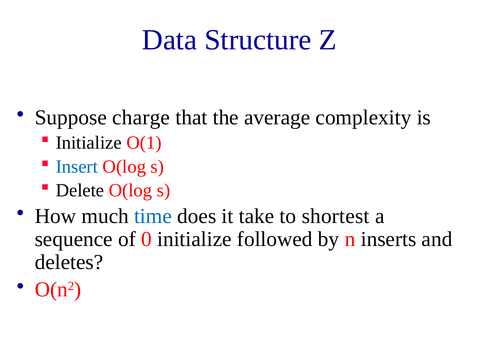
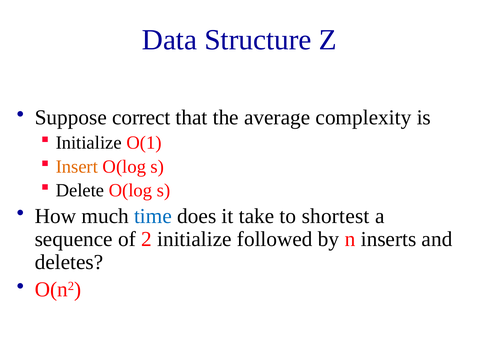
charge: charge -> correct (141, 118)
Insert colour: blue -> orange (77, 167)
0: 0 -> 2 (147, 239)
